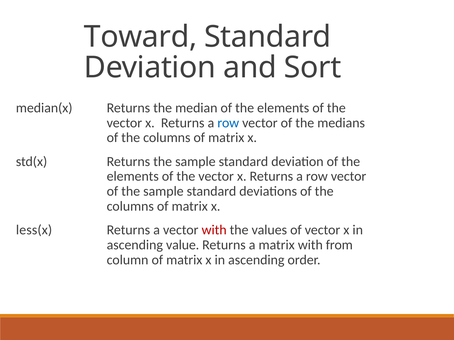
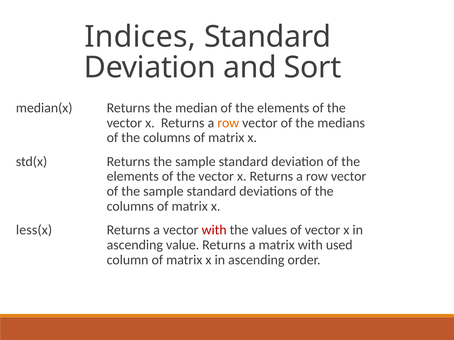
Toward: Toward -> Indices (140, 37)
row colour: blue -> orange (228, 123)
from: from -> used (339, 245)
